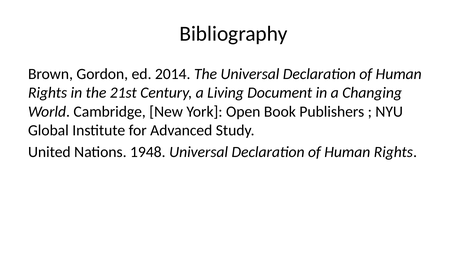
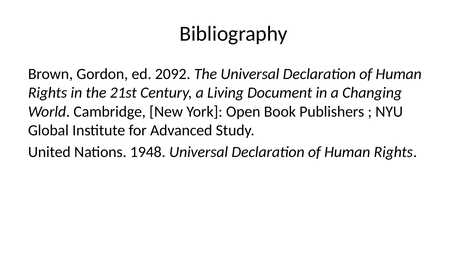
2014: 2014 -> 2092 (173, 74)
